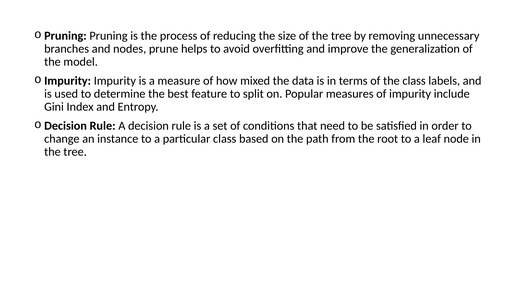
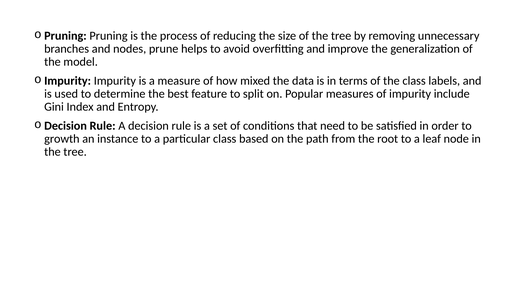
change: change -> growth (62, 139)
